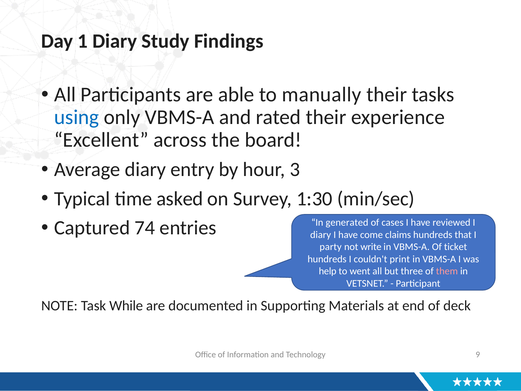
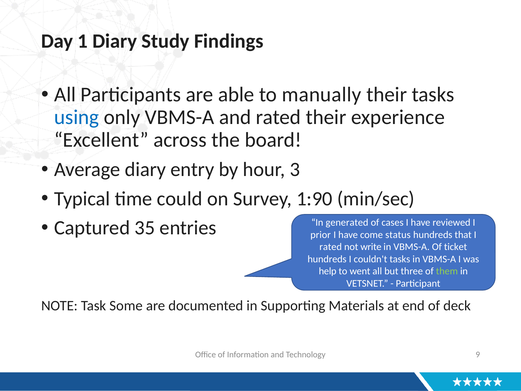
asked: asked -> could (180, 199)
1:30: 1:30 -> 1:90 (314, 199)
74: 74 -> 35 (145, 228)
diary: diary -> prior (321, 235)
claims: claims -> status (398, 235)
party: party -> rated (331, 247)
couldn't print: print -> tasks (400, 259)
them colour: pink -> light green (447, 271)
While: While -> Some (126, 306)
